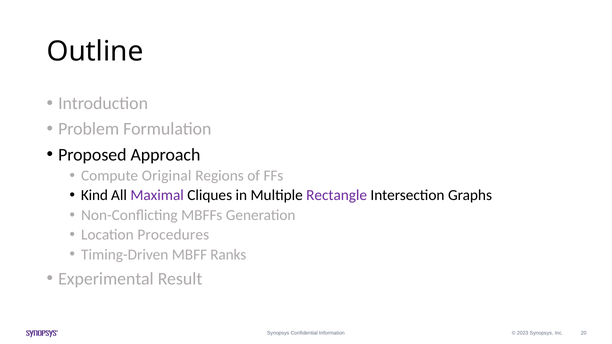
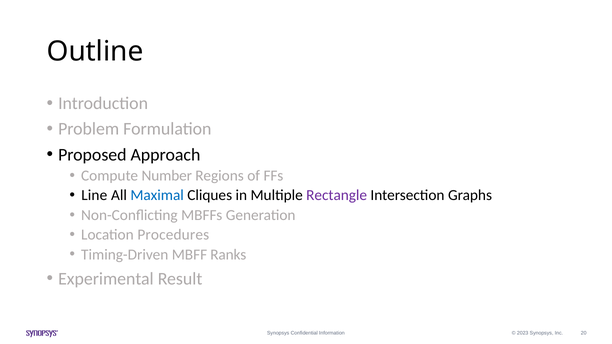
Original: Original -> Number (167, 176)
Kind: Kind -> Line (94, 196)
Maximal colour: purple -> blue (157, 196)
